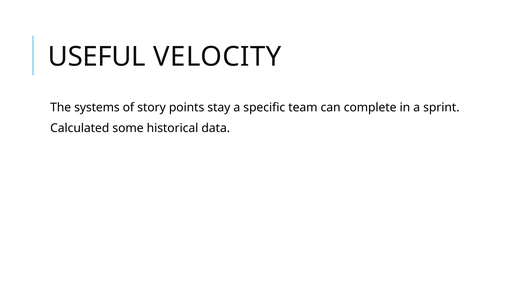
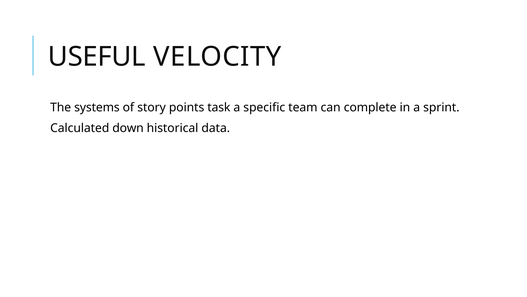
stay: stay -> task (219, 107)
some: some -> down (128, 128)
